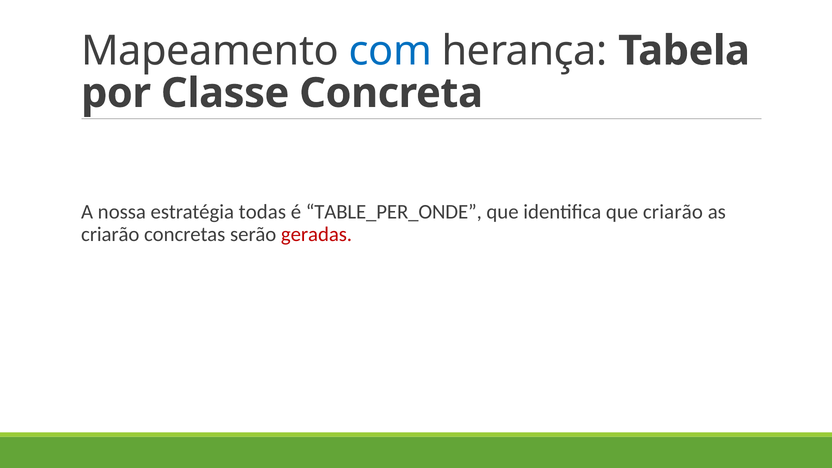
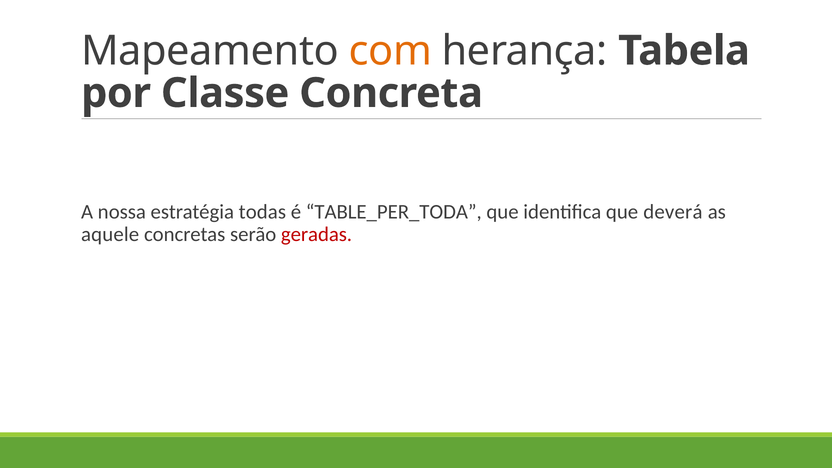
com colour: blue -> orange (390, 51)
TABLE_PER_ONDE: TABLE_PER_ONDE -> TABLE_PER_TODA (394, 212)
que criarão: criarão -> deverá (673, 212)
criarão: criarão -> aquele (110, 234)
